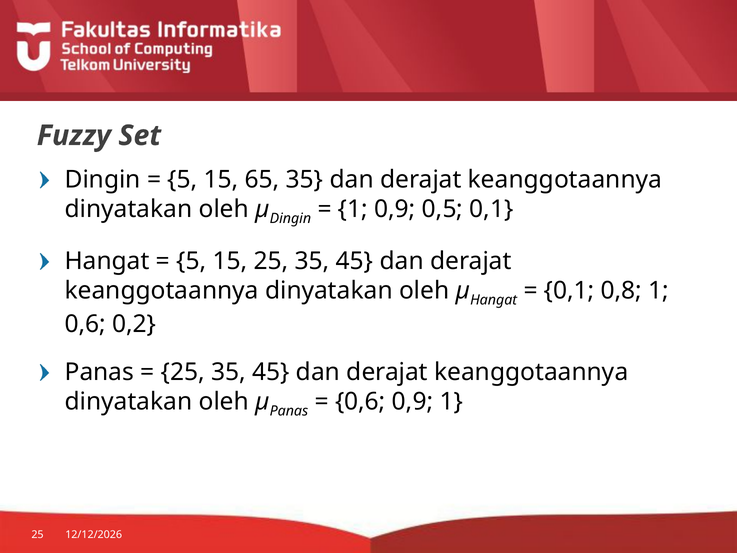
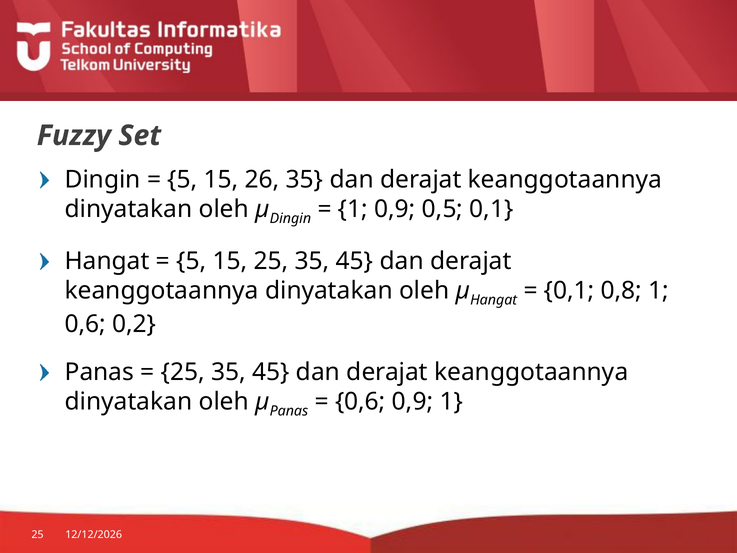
65: 65 -> 26 (262, 180)
